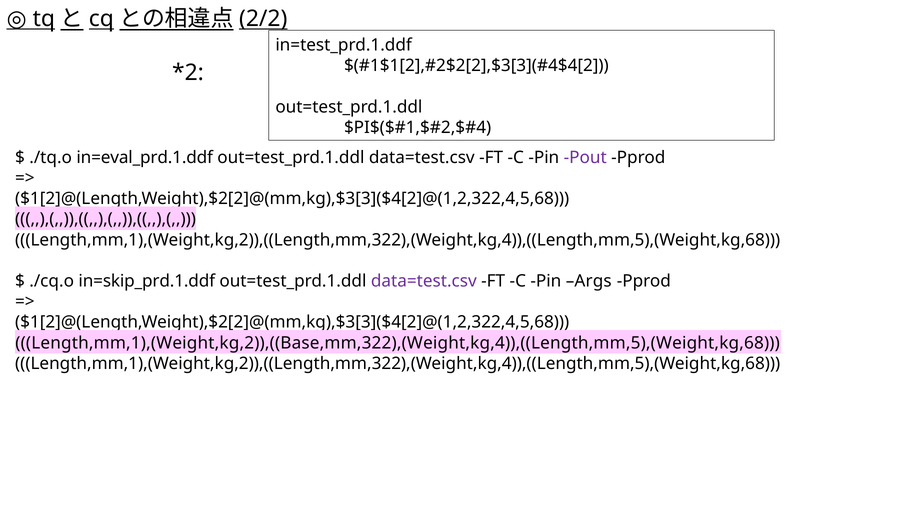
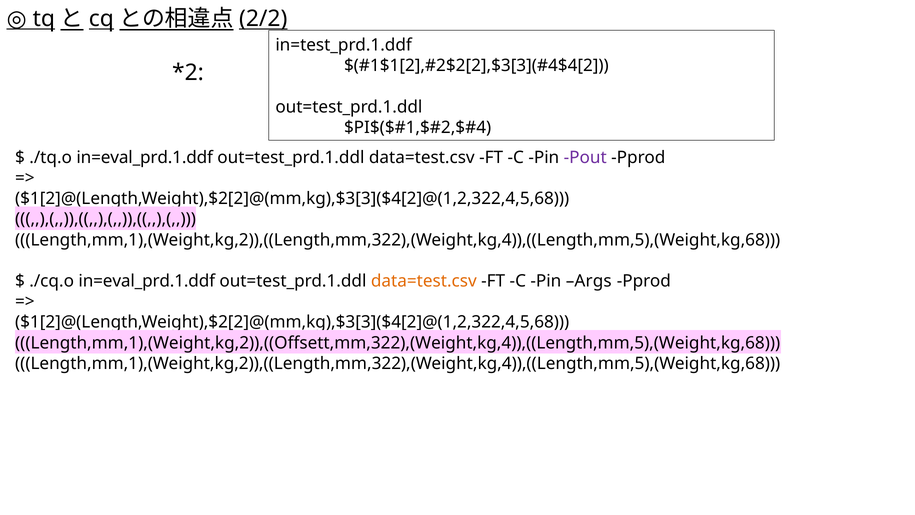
./cq.o in=skip_prd.1.ddf: in=skip_prd.1.ddf -> in=eval_prd.1.ddf (147, 281)
data=test.csv colour: purple -> orange (424, 281)
Length,mm,1),(Weight,kg,2)),((Base,mm,322),(Weight,kg,4)),((Length,mm,5),(Weight,kg,68: Length,mm,1),(Weight,kg,2)),((Base,mm,322),(Weight,kg,4)),((Length,mm,5),(Weight,kg,68 -> Length,mm,1),(Weight,kg,2)),((Offsett,mm,322),(Weight,kg,4)),((Length,mm,5),(Weight,kg,68 (398, 343)
